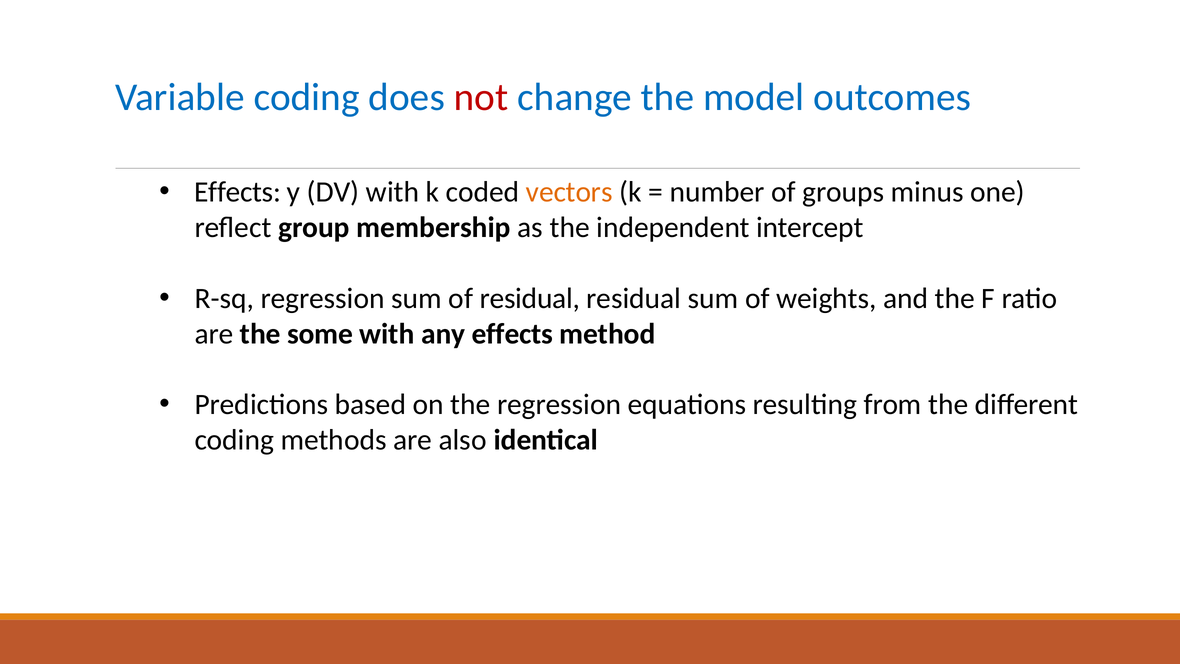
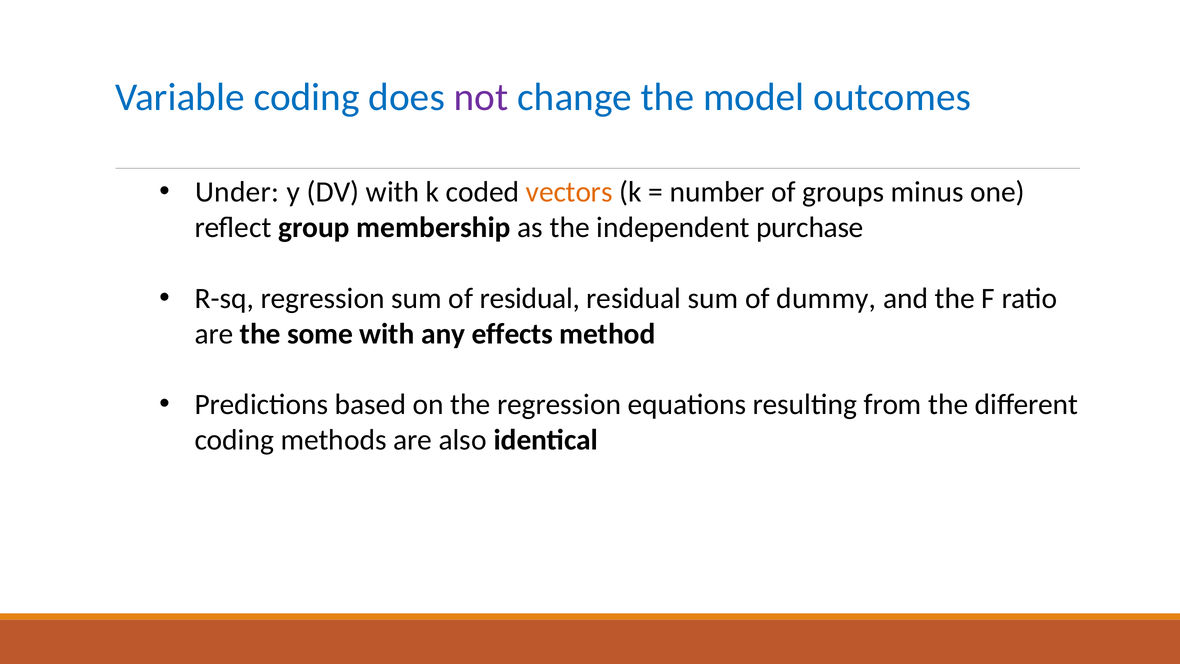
not colour: red -> purple (481, 97)
Effects: Effects -> Under (237, 192)
intercept: intercept -> purchase (810, 228)
weights: weights -> dummy (826, 298)
